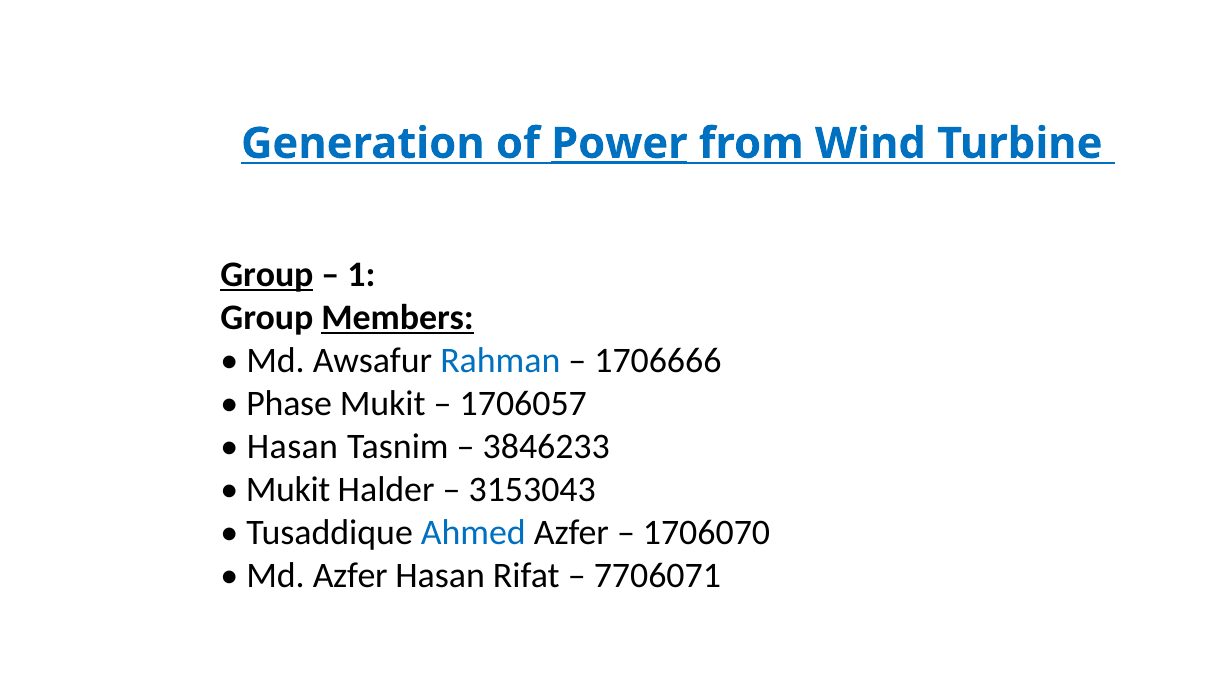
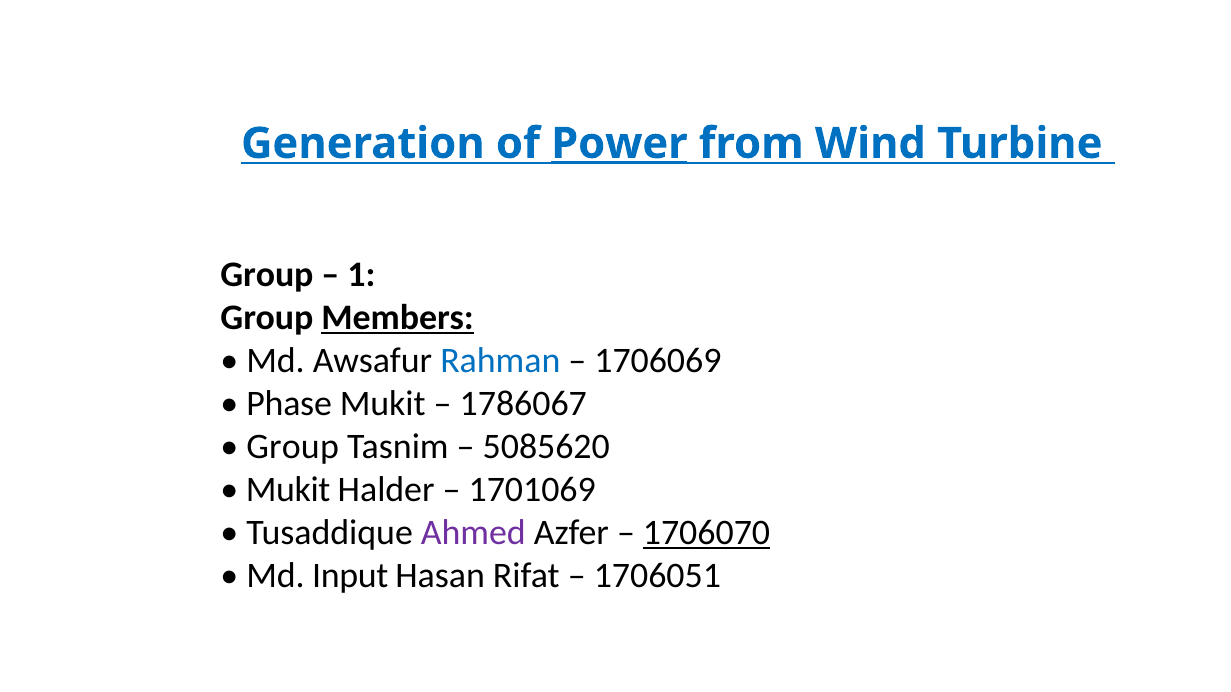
Group underline: present -> none (267, 274)
1706666: 1706666 -> 1706069 (658, 361)
1706057: 1706057 -> 1786067 (523, 404)
Hasan: Hasan -> Group (293, 447)
3846233: 3846233 -> 5085620 (546, 447)
3153043: 3153043 -> 1701069 (532, 490)
Ahmed colour: blue -> purple (473, 533)
1706070 underline: none -> present (707, 533)
Md Azfer: Azfer -> Input (350, 576)
7706071: 7706071 -> 1706051 (657, 576)
